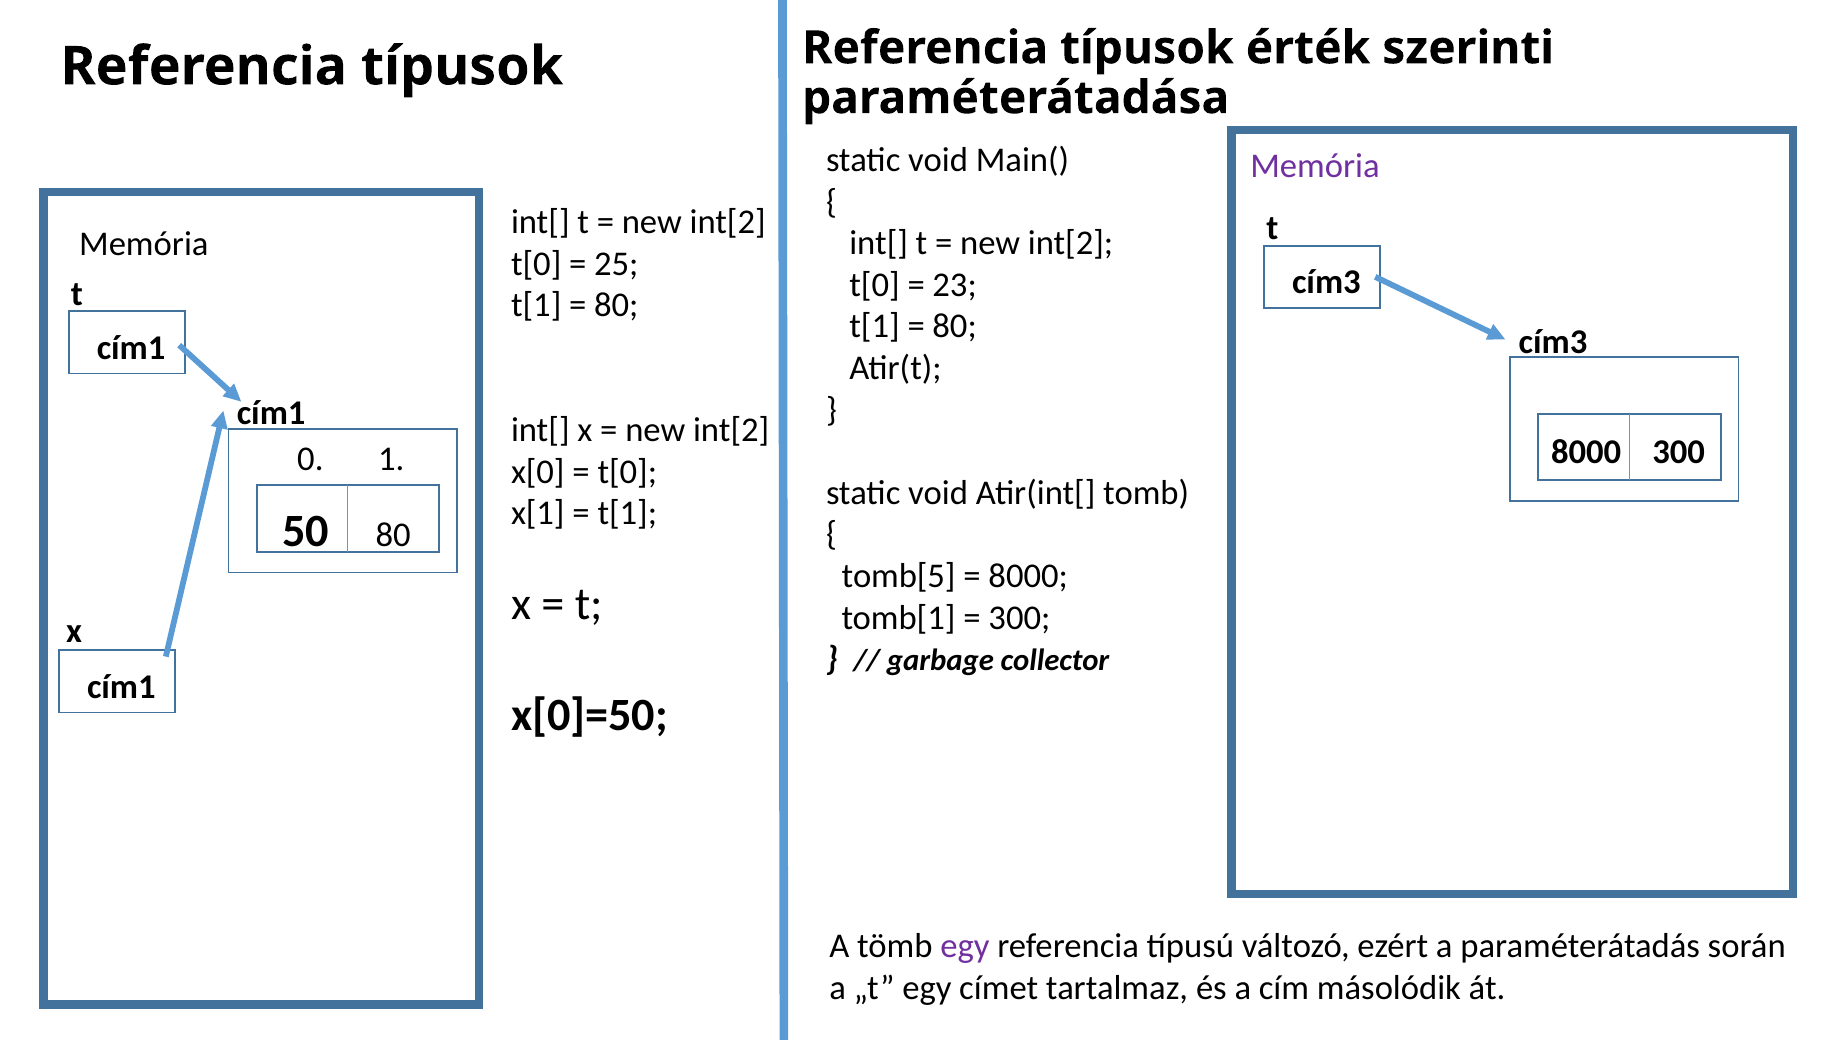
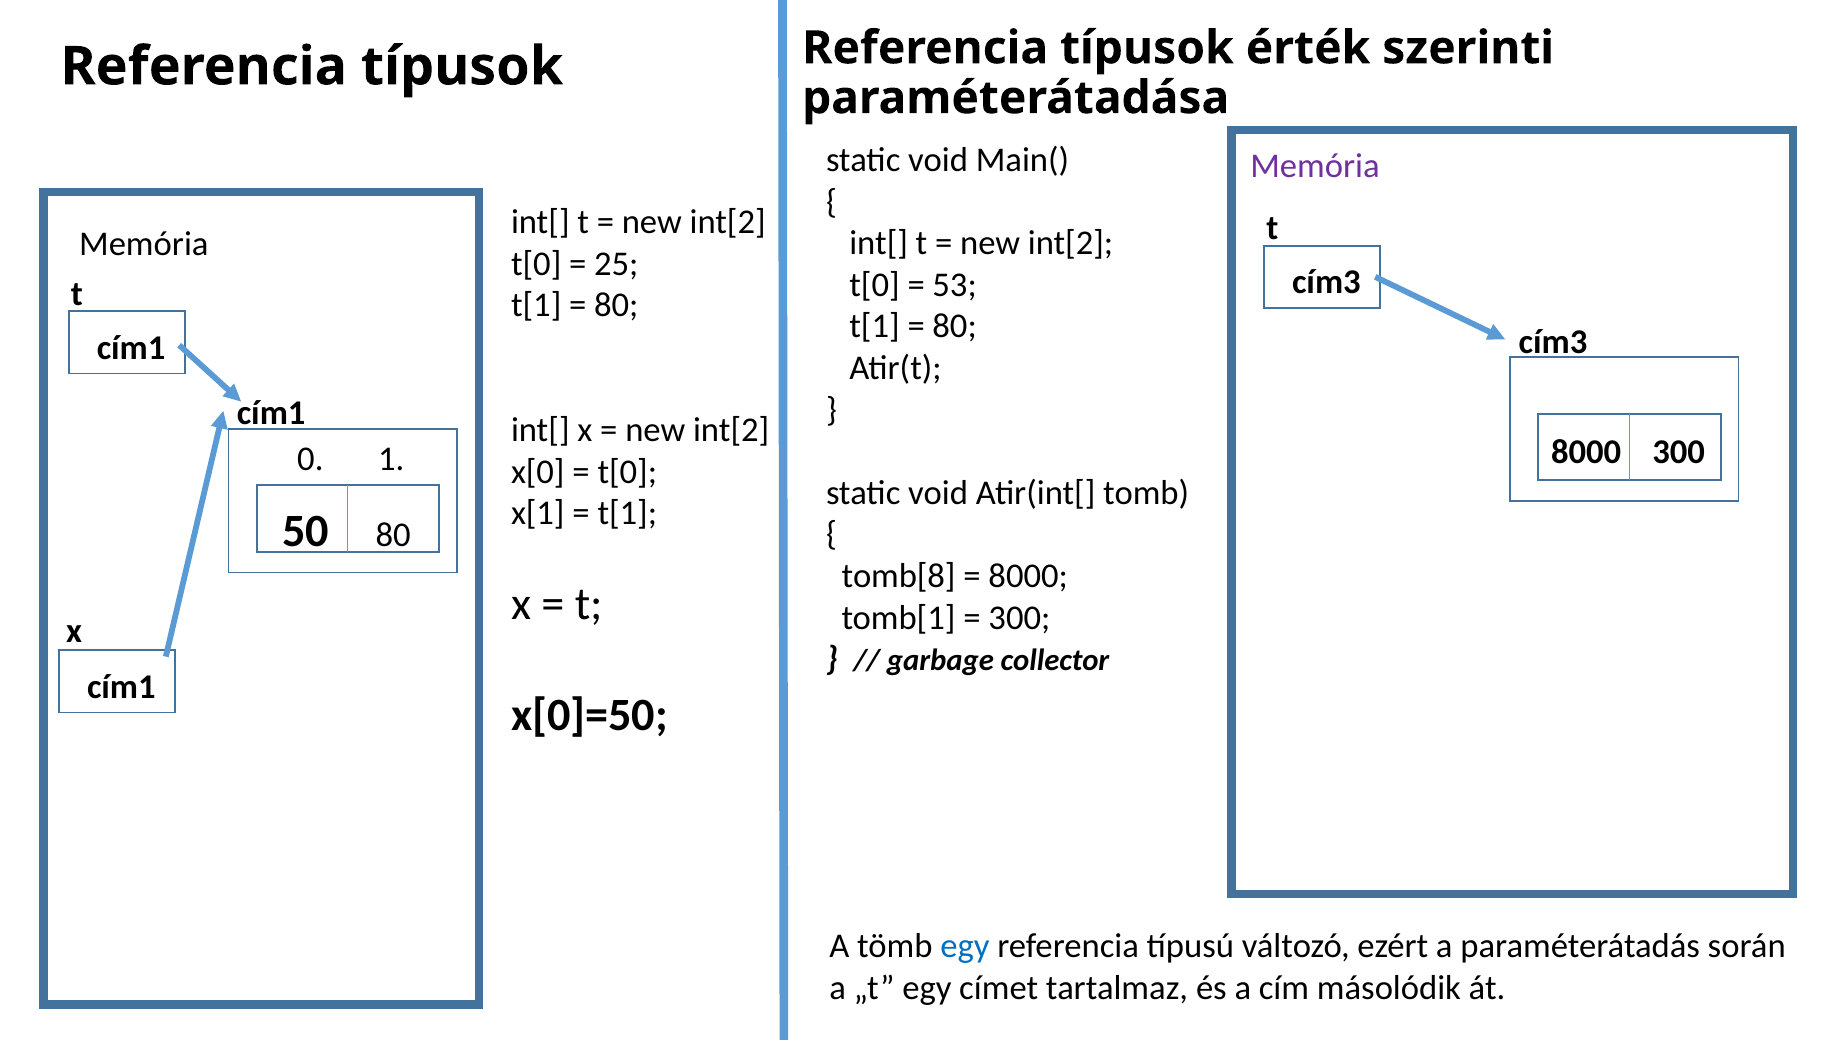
23: 23 -> 53 (955, 285)
tomb[5: tomb[5 -> tomb[8 (899, 576)
egy colour: purple -> blue (965, 946)
